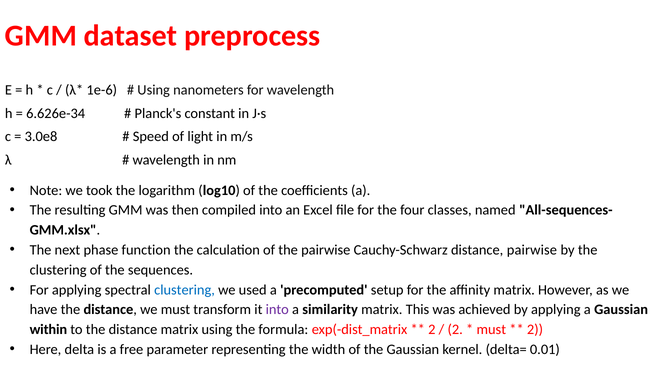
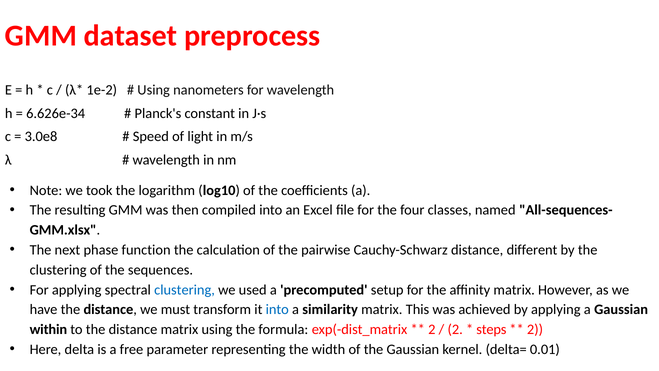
1e-6: 1e-6 -> 1e-2 (102, 90)
distance pairwise: pairwise -> different (532, 250)
into colour: purple -> blue (277, 309)
must: must -> steps (491, 329)
